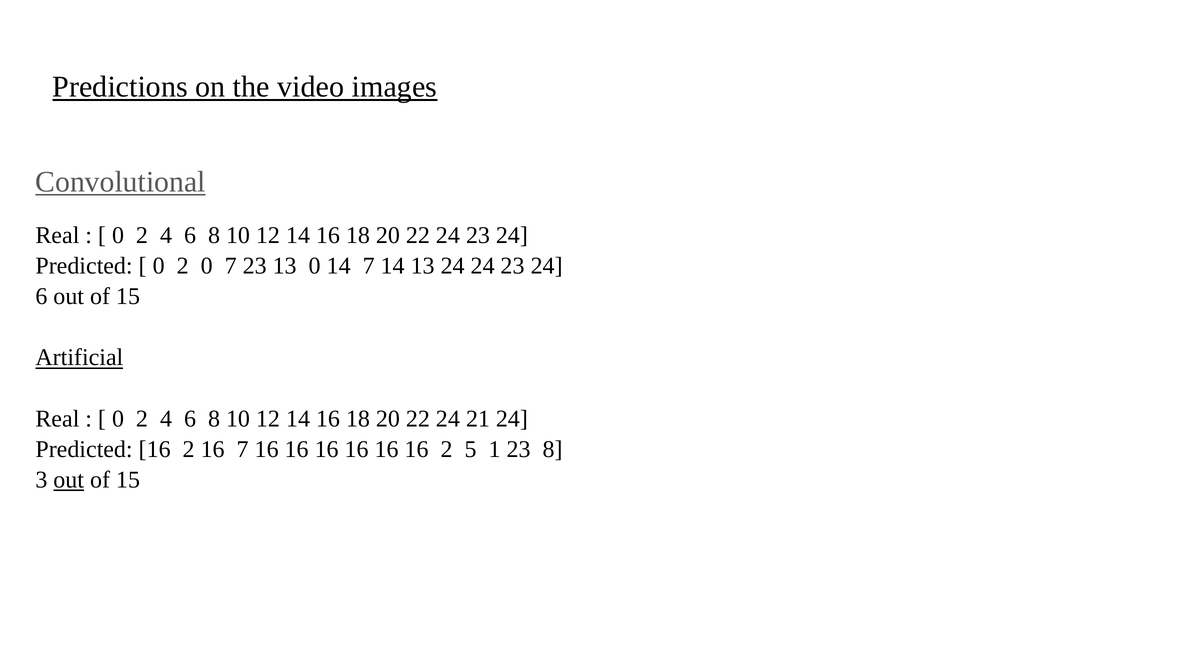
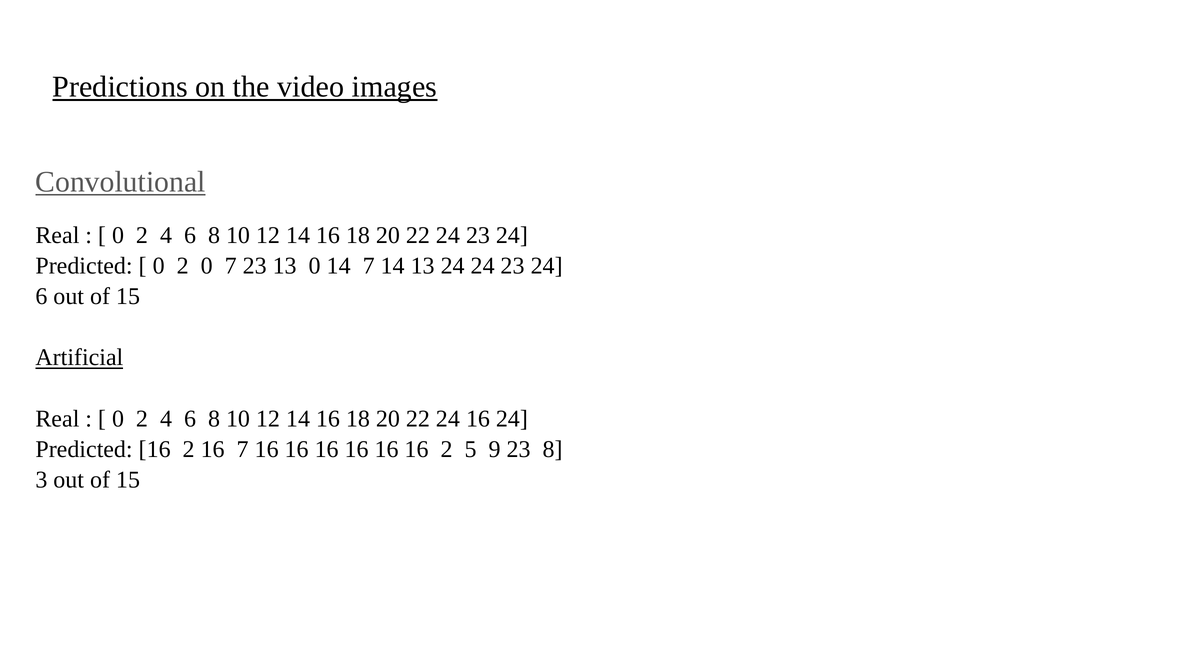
24 21: 21 -> 16 (478, 418)
1: 1 -> 9 (495, 449)
out underline: present -> none (69, 479)
